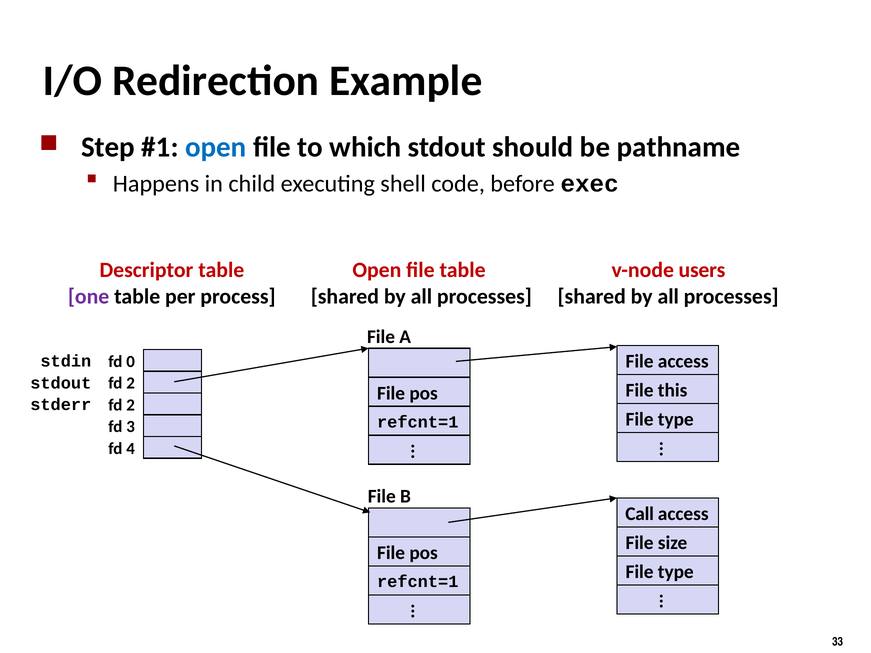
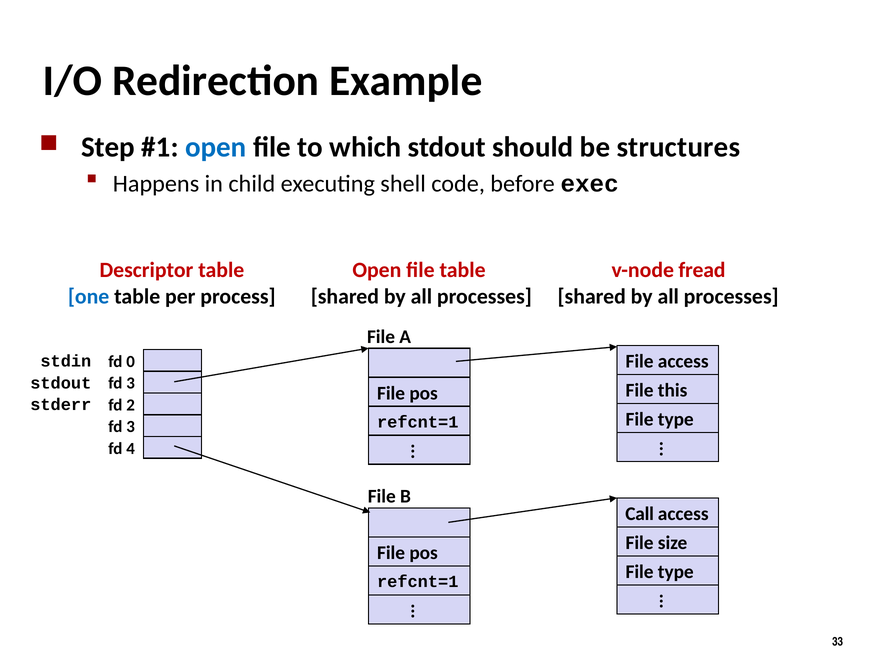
pathname: pathname -> structures (678, 147)
users: users -> fread (702, 270)
one colour: purple -> blue (89, 296)
2: 2 -> 3 (131, 383)
